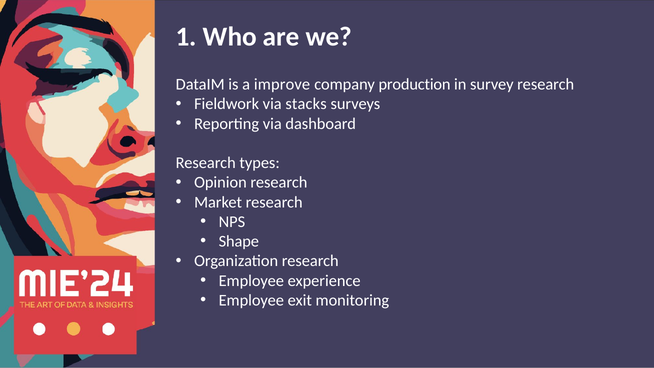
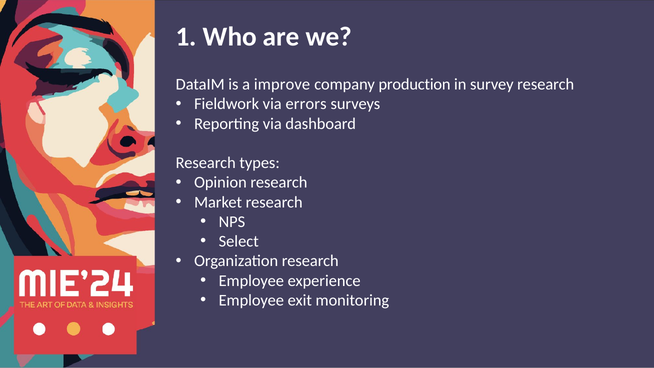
stacks: stacks -> errors (306, 104)
Shape: Shape -> Select (239, 241)
